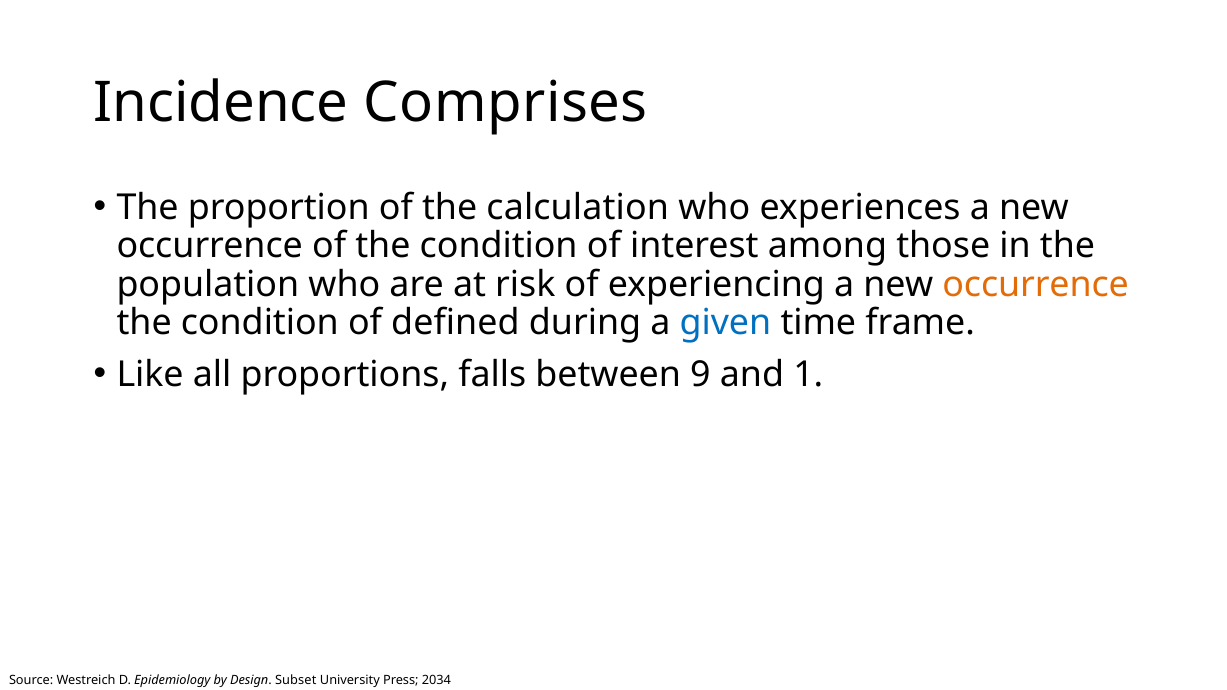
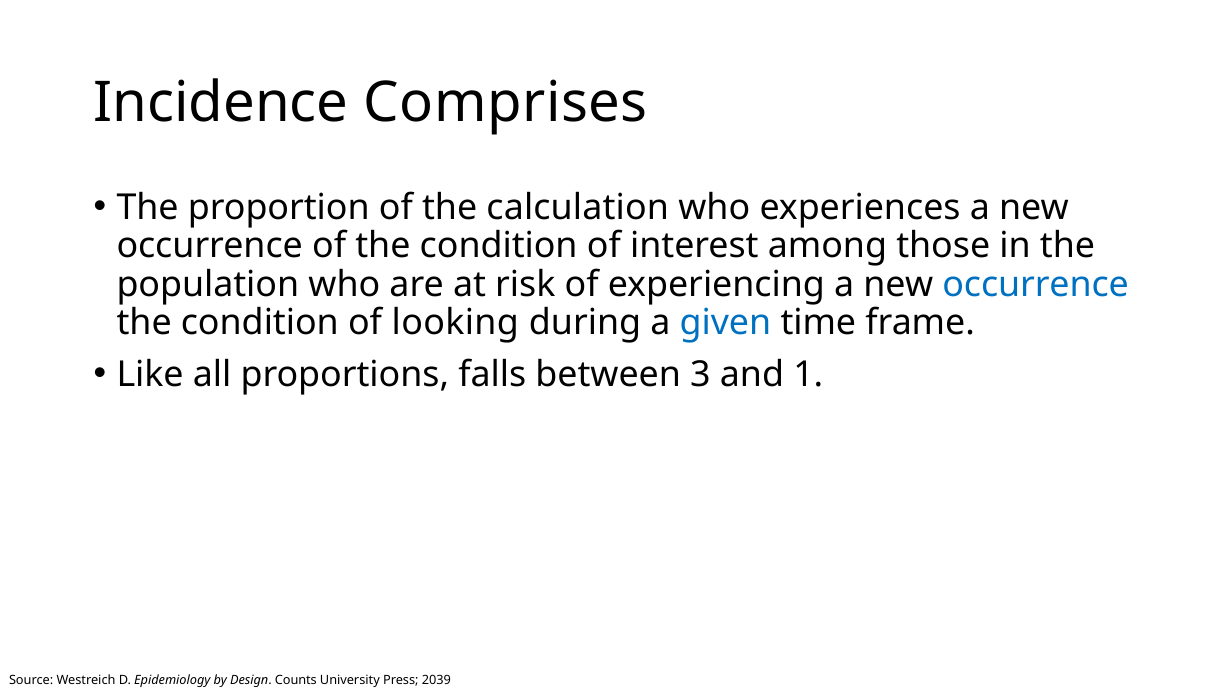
occurrence colour: orange -> blue (1036, 285)
defined: defined -> looking (455, 323)
9: 9 -> 3 (700, 375)
Subset: Subset -> Counts (296, 681)
2034: 2034 -> 2039 (436, 681)
